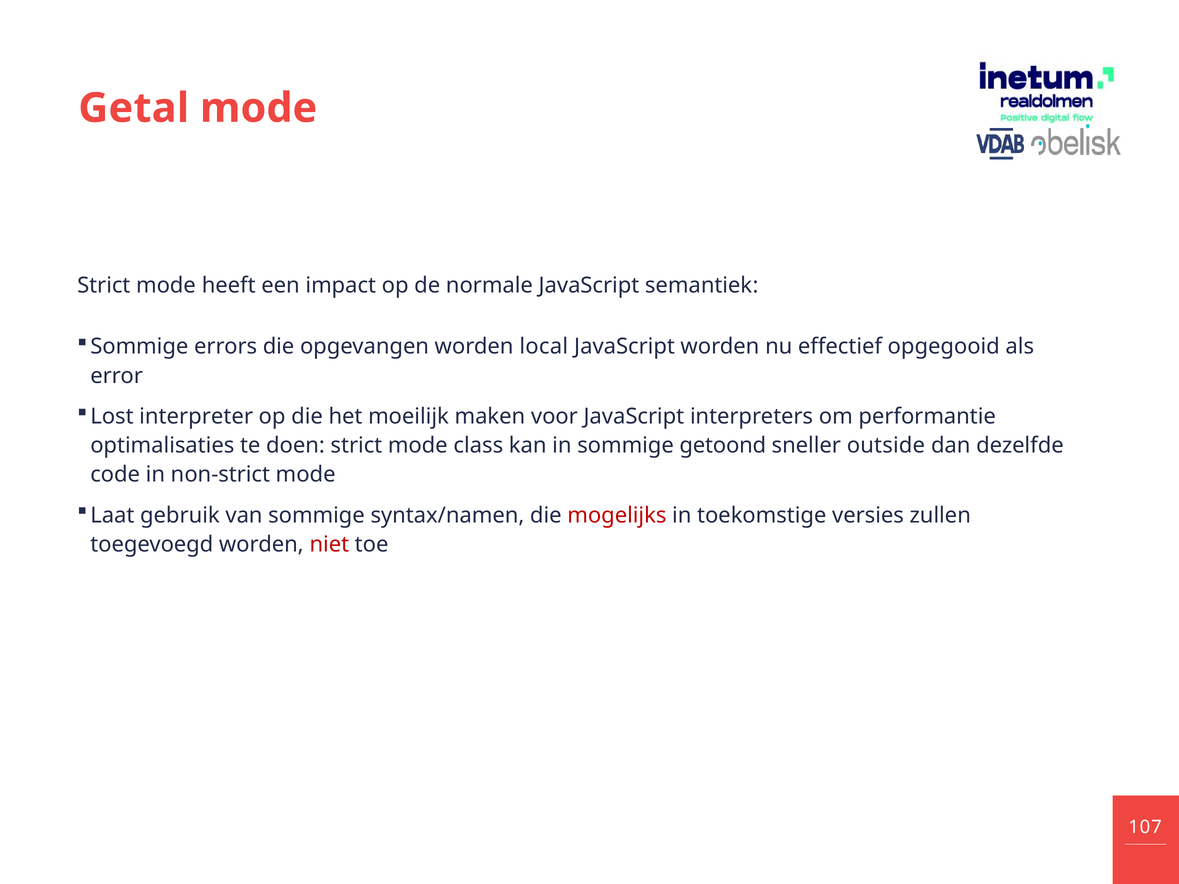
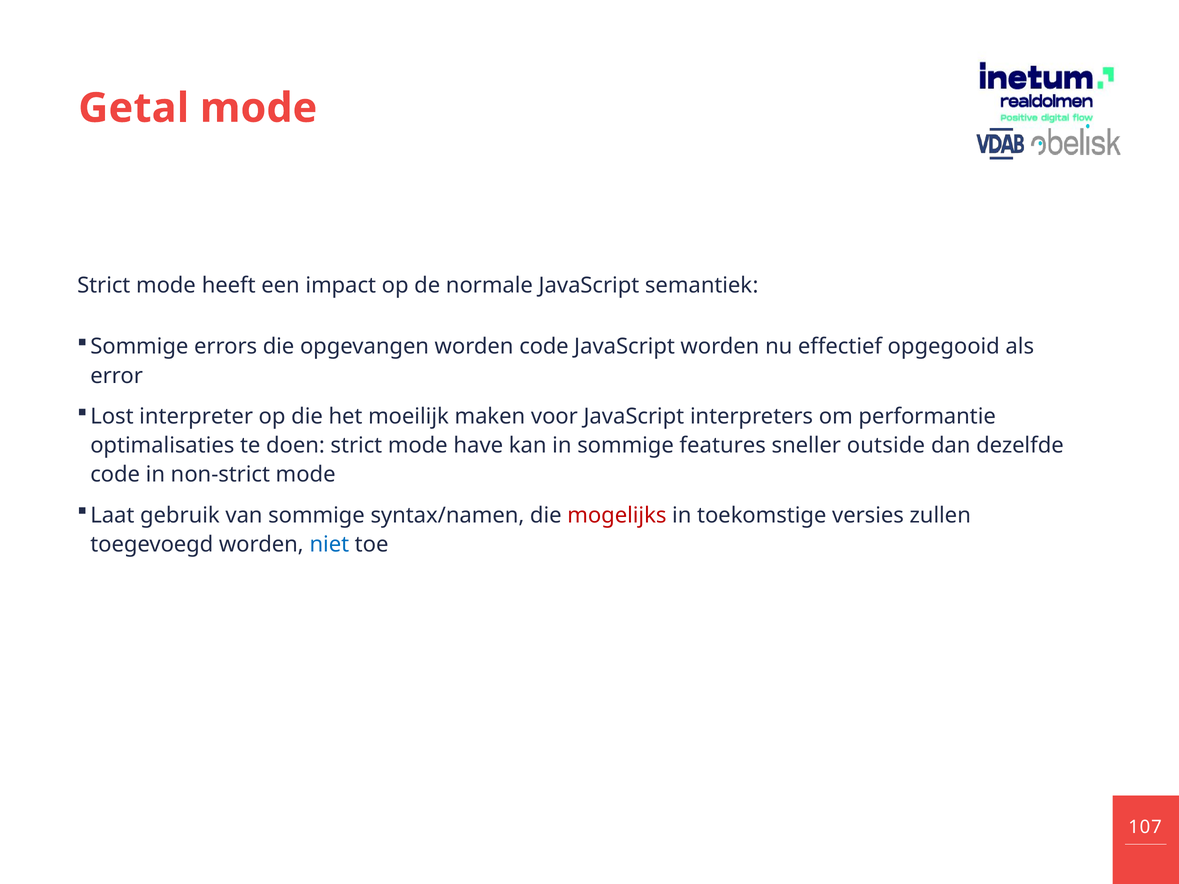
worden local: local -> code (544, 347)
class: class -> have (478, 446)
getoond: getoond -> features (723, 446)
niet colour: red -> blue (329, 545)
